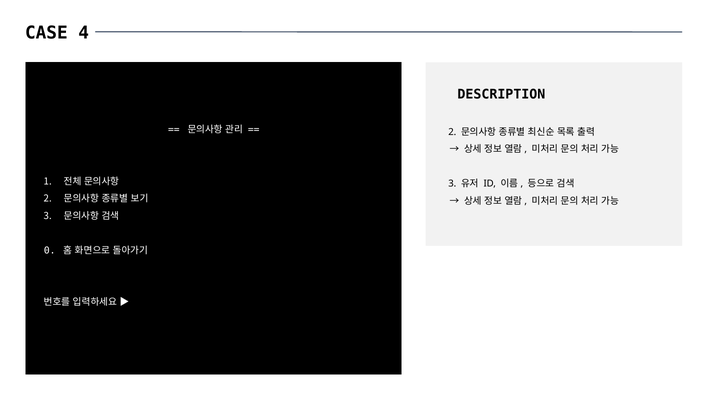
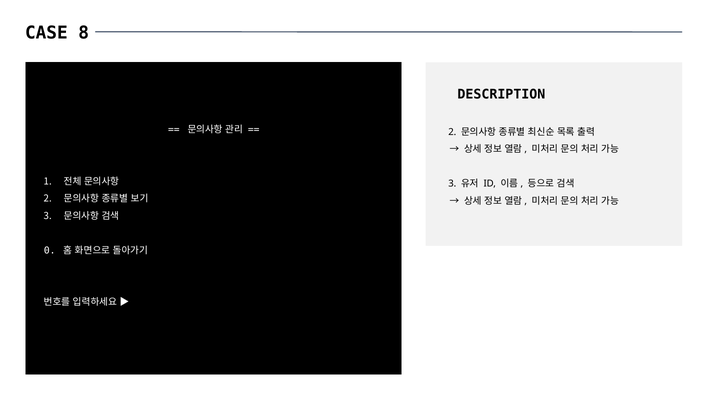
4: 4 -> 8 (84, 33)
